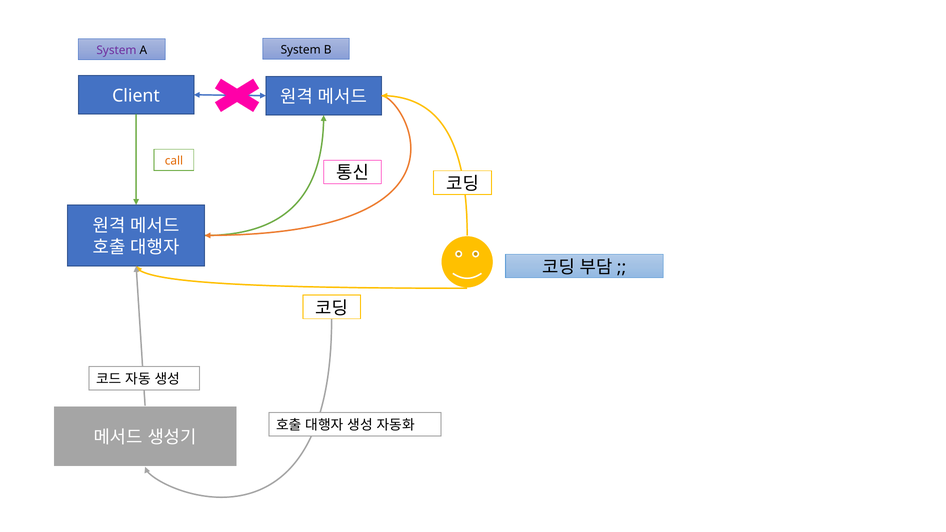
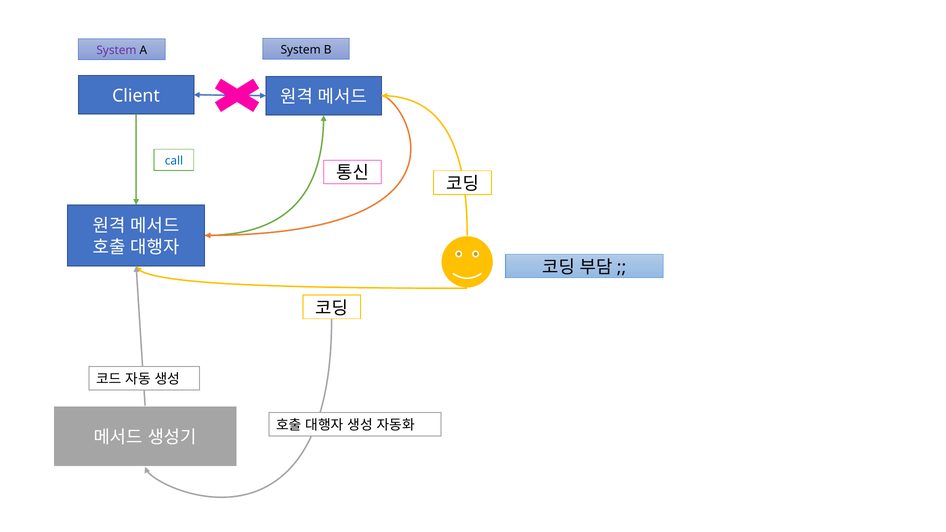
call colour: orange -> blue (174, 161)
